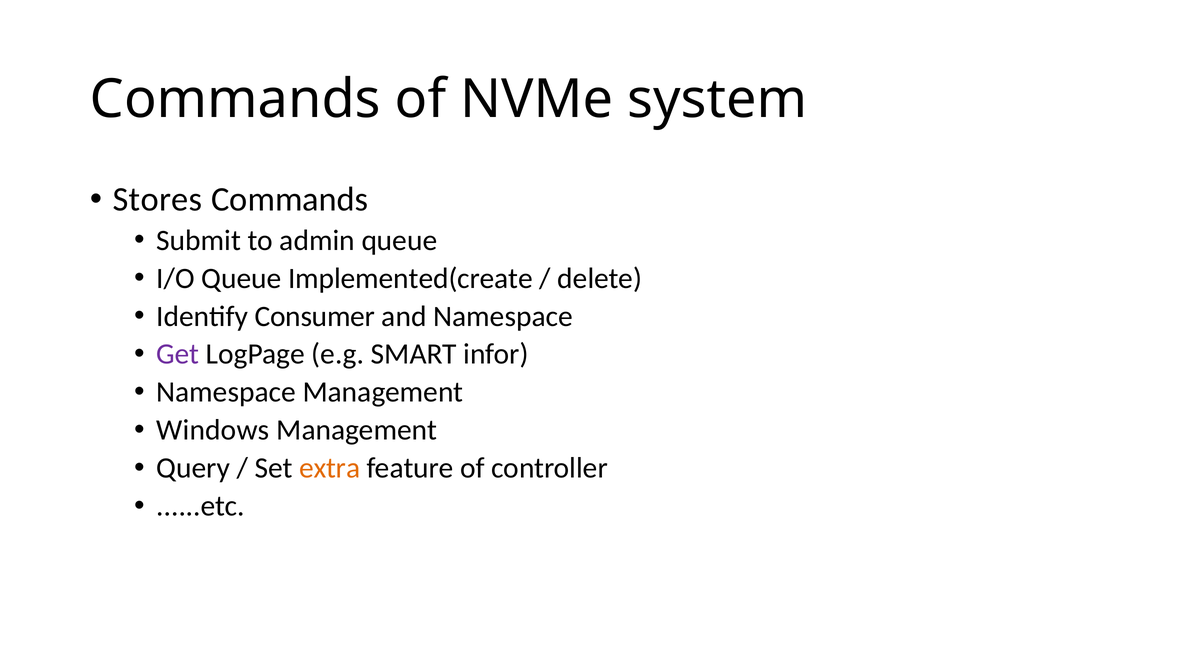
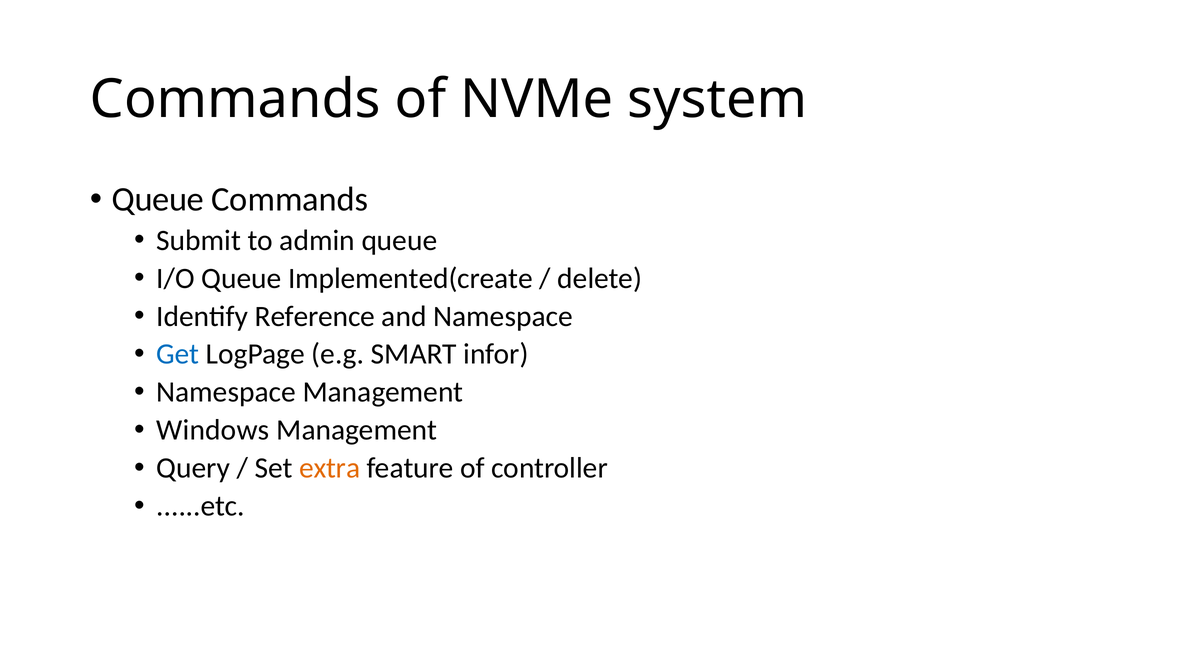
Stores: Stores -> Queue (158, 200)
Consumer: Consumer -> Reference (315, 316)
Get colour: purple -> blue (178, 354)
